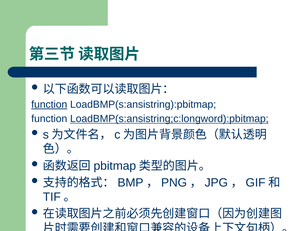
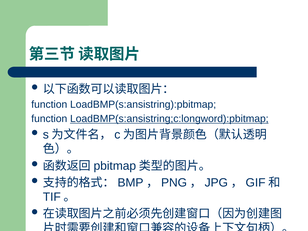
function underline: present -> none (49, 104)
